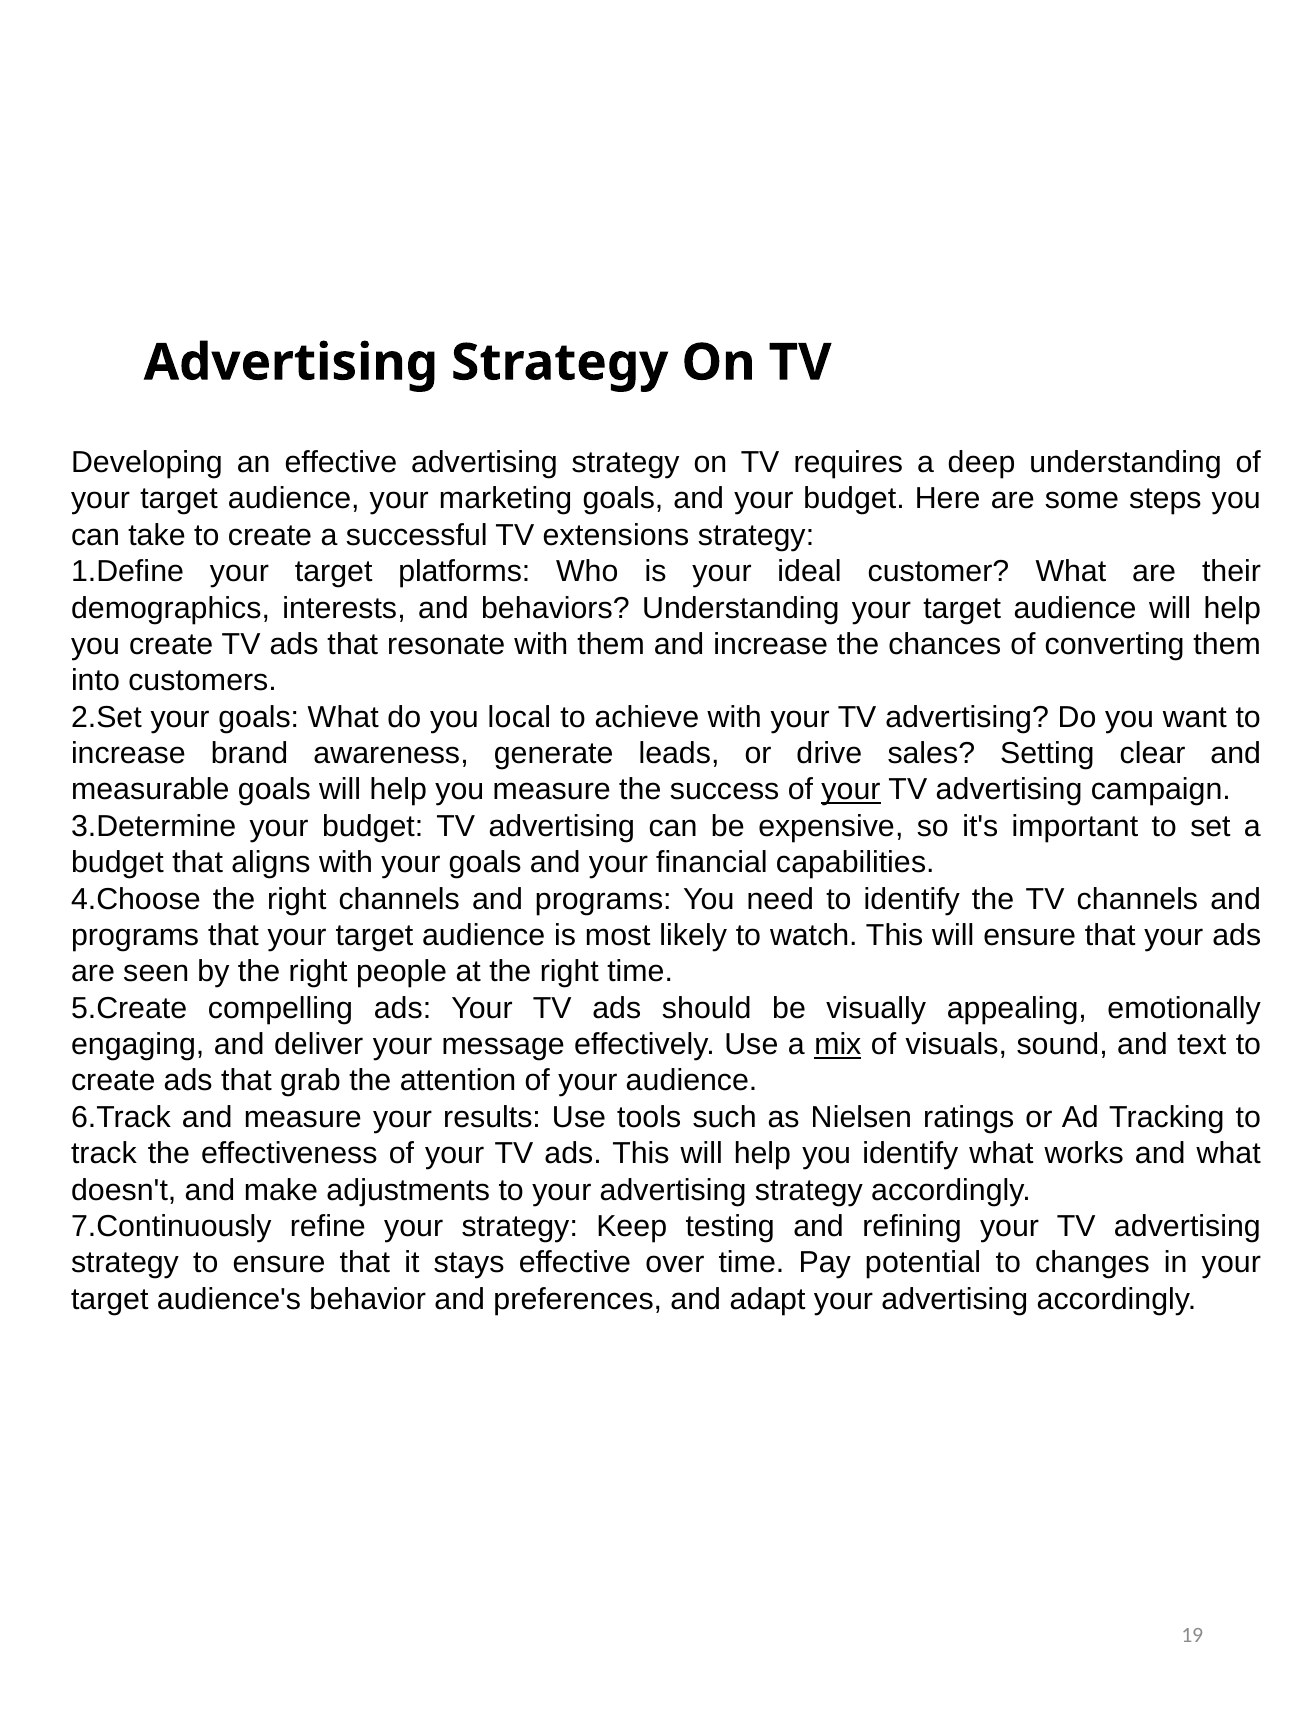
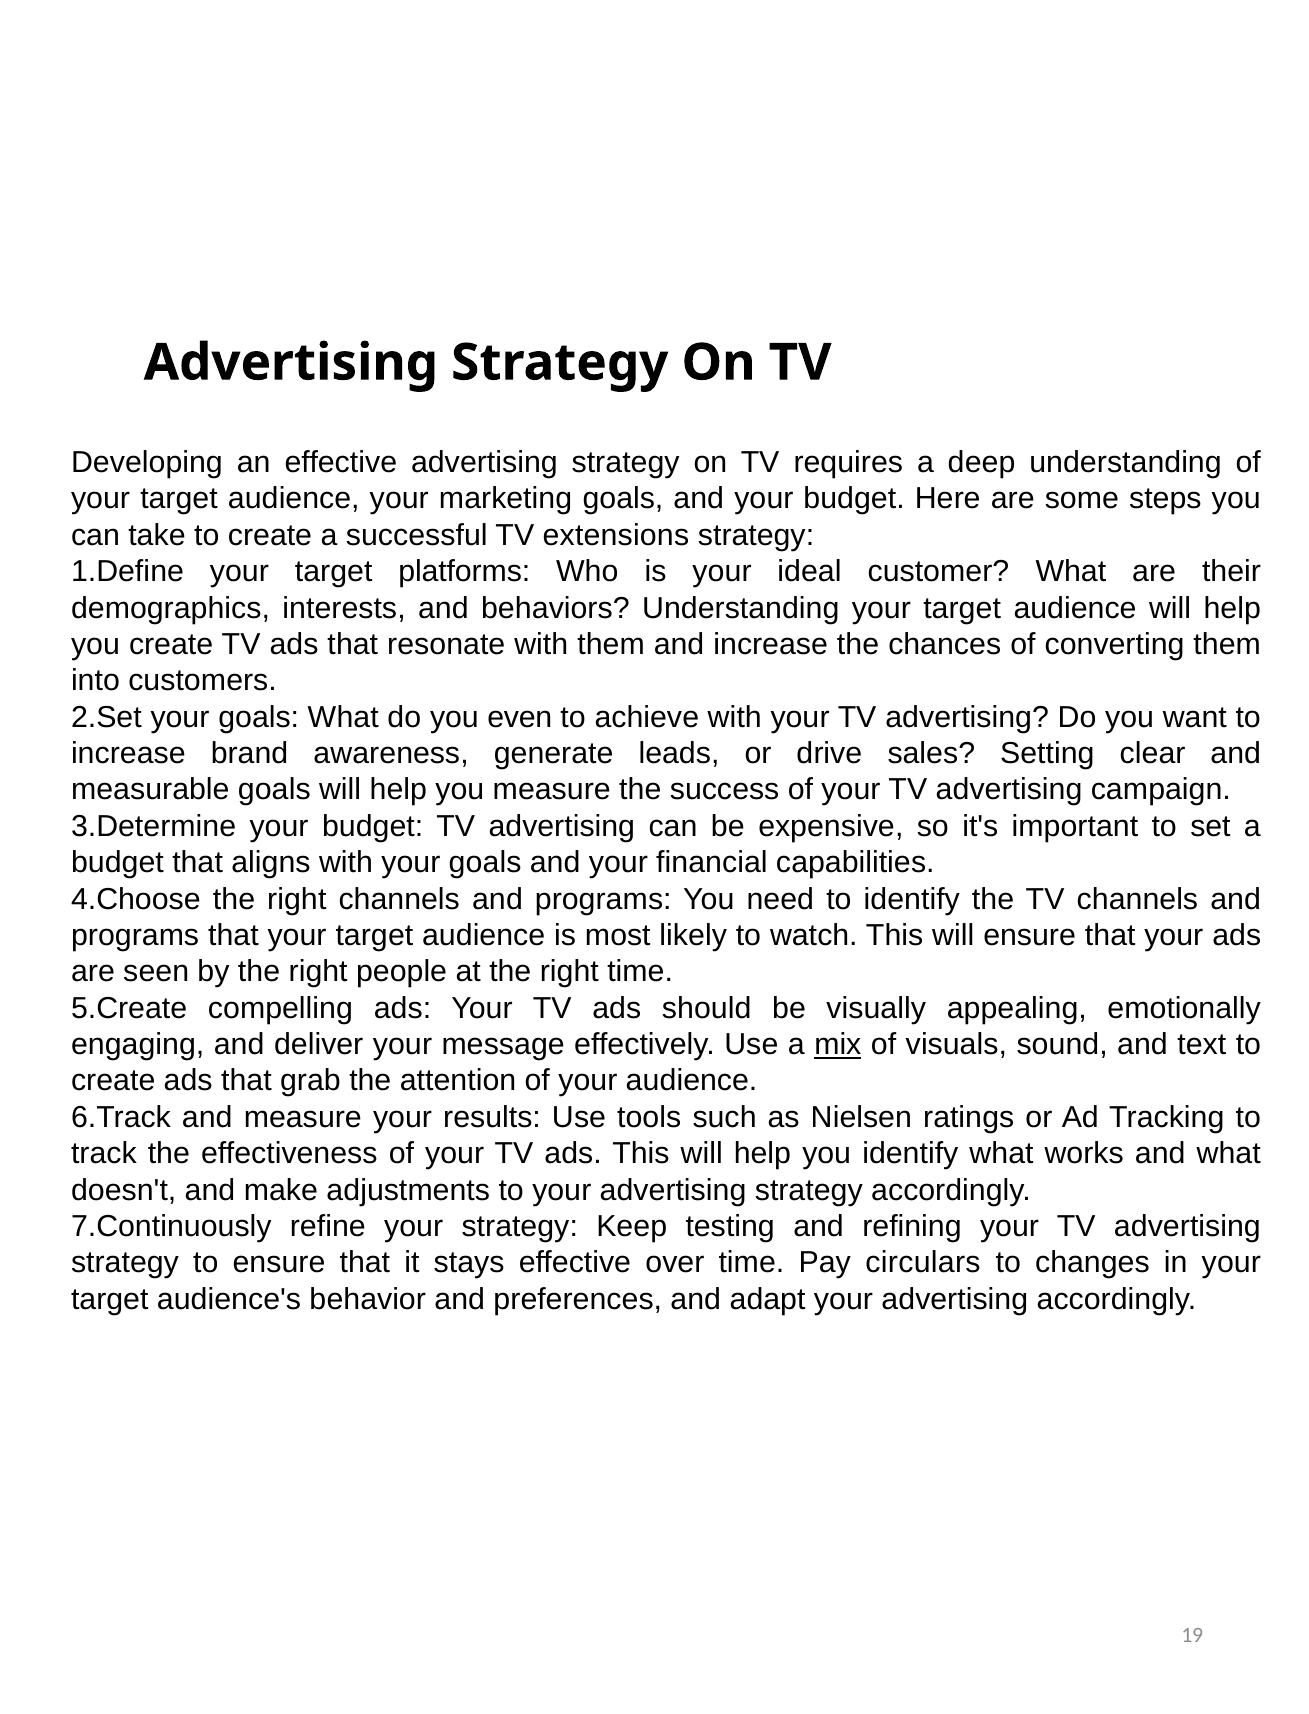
local: local -> even (520, 717)
your underline: present -> none (851, 790)
potential: potential -> circulars (923, 1263)
